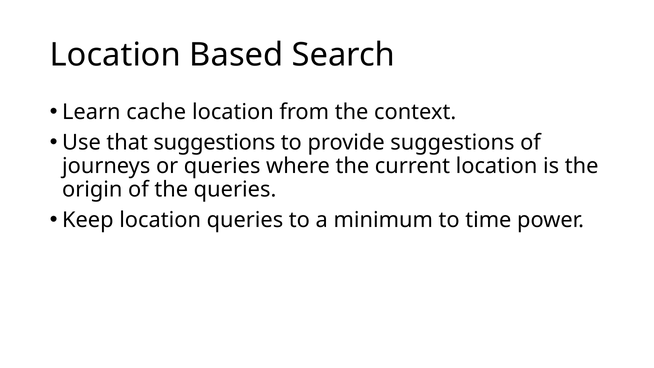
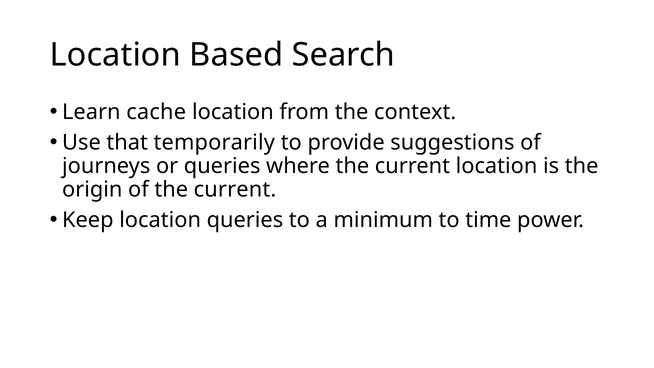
that suggestions: suggestions -> temporarily (214, 142)
of the queries: queries -> current (235, 190)
